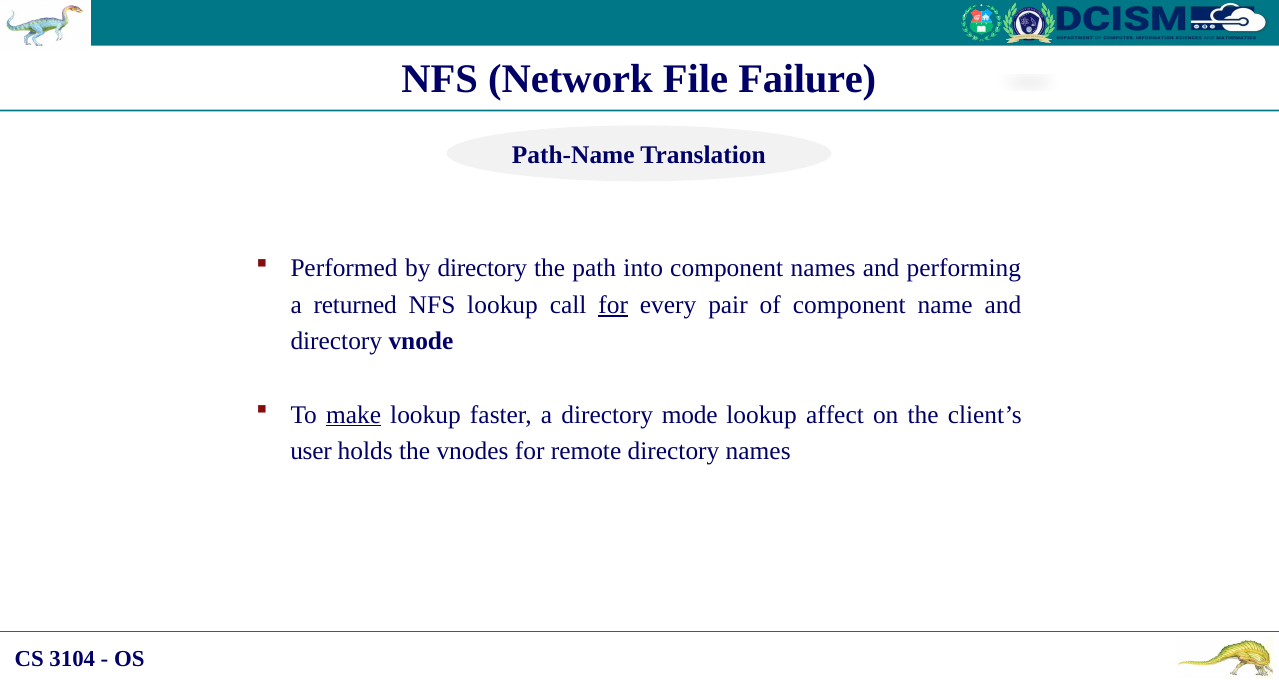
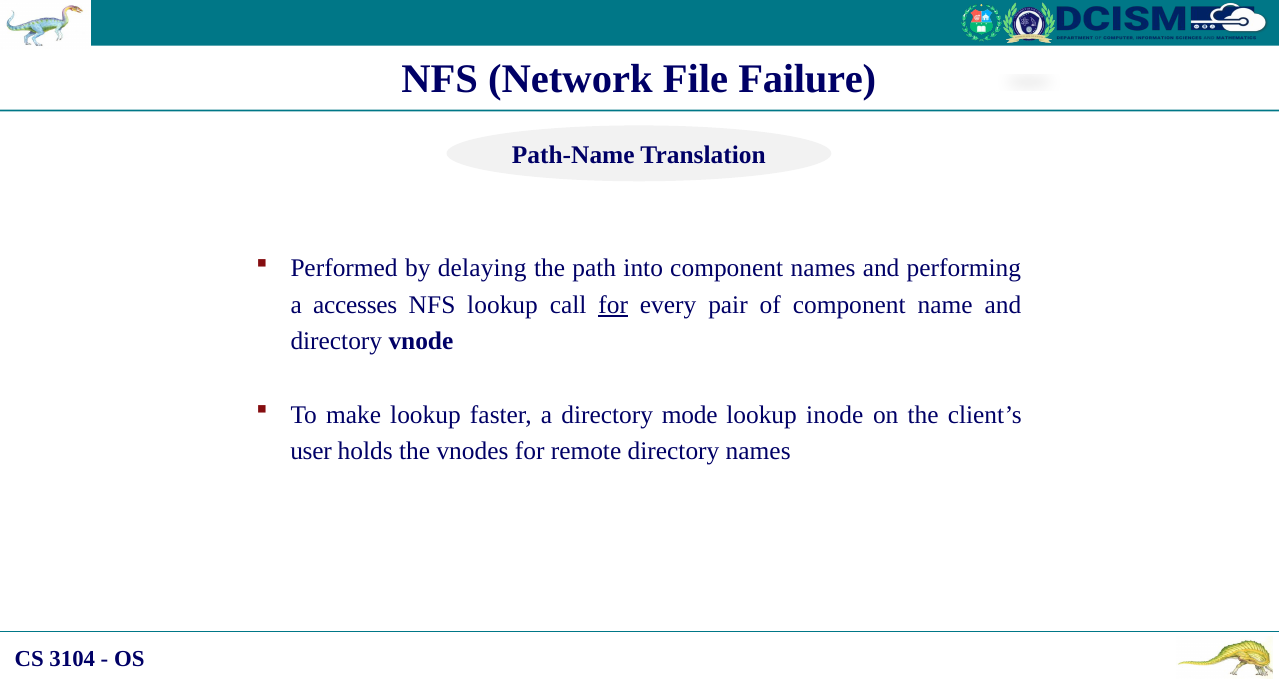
by directory: directory -> delaying (482, 269)
returned: returned -> accesses (355, 305)
make underline: present -> none (354, 415)
affect: affect -> inode (835, 415)
